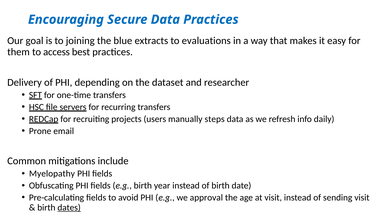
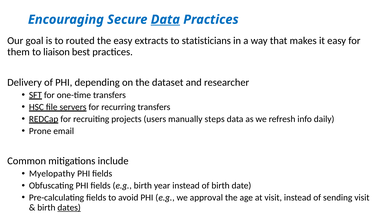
Data underline: none -> present (165, 20)
joining: joining -> routed (80, 40)
the blue: blue -> easy (123, 40)
evaluations: evaluations -> statisticians (206, 40)
access: access -> liaison (57, 52)
